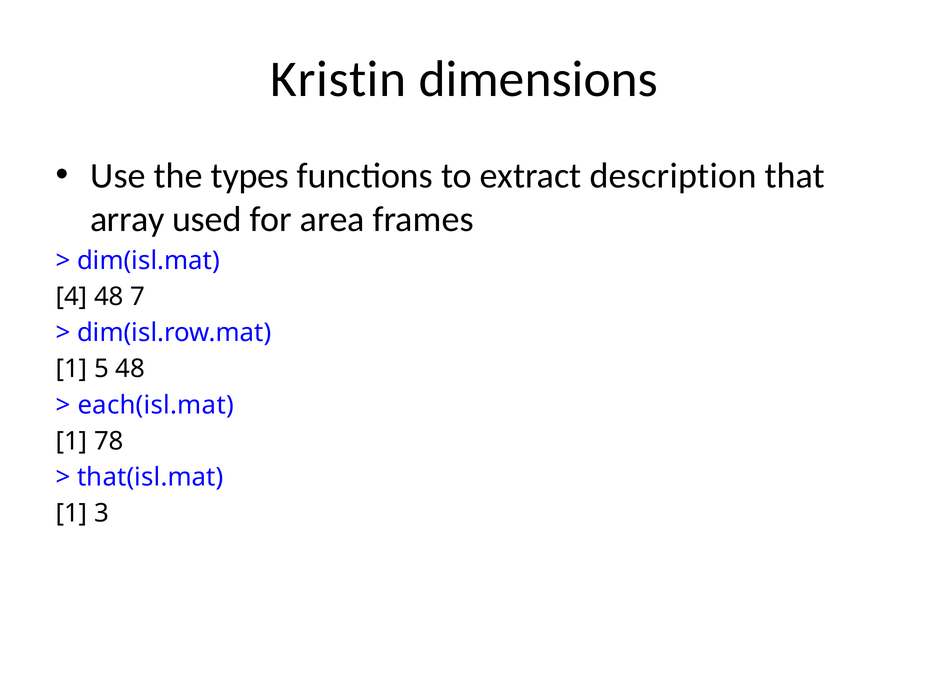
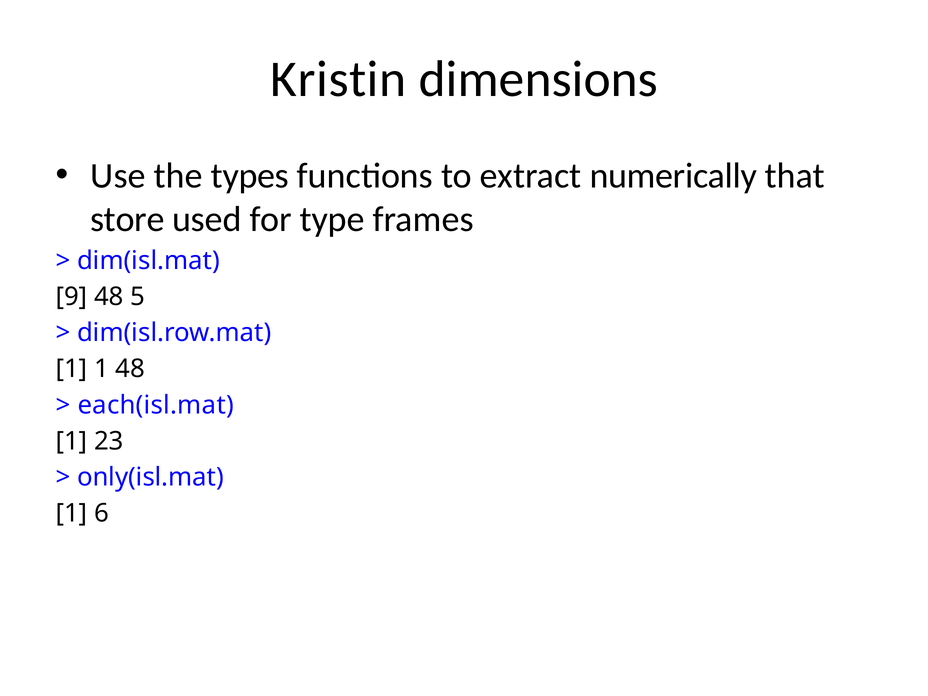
description: description -> numerically (673, 176)
array: array -> store (127, 219)
area: area -> type (332, 219)
4: 4 -> 9 (72, 297)
7: 7 -> 5 (138, 297)
1 5: 5 -> 1 (101, 369)
78: 78 -> 23 (109, 441)
that(isl.mat: that(isl.mat -> only(isl.mat (150, 477)
3: 3 -> 6 (101, 513)
